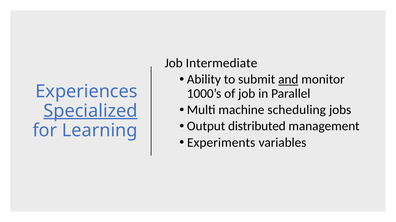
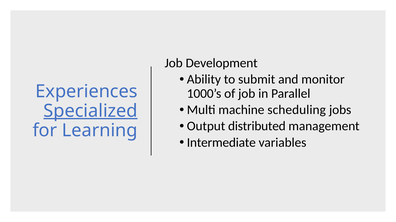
Intermediate: Intermediate -> Development (222, 63)
and underline: present -> none (288, 80)
Experiments: Experiments -> Intermediate (221, 143)
